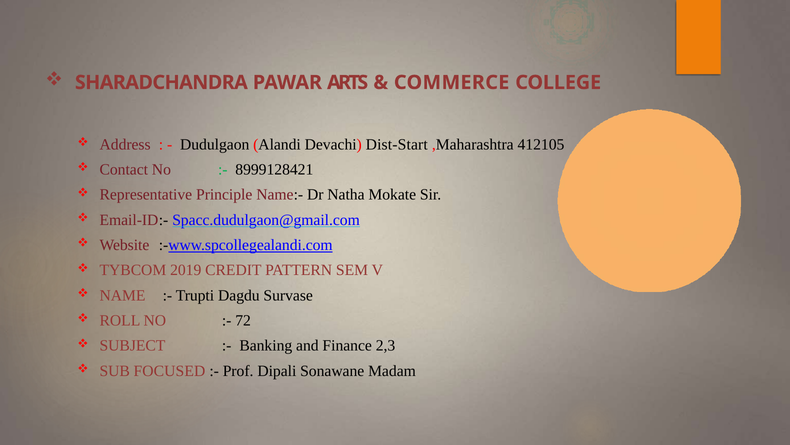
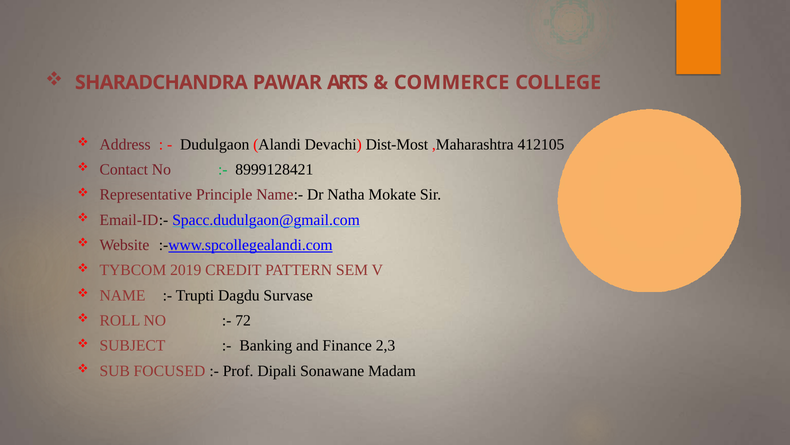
Dist-Start: Dist-Start -> Dist-Most (397, 144)
